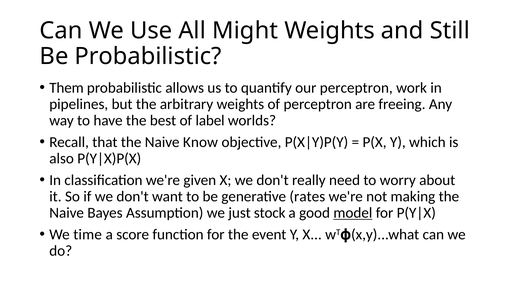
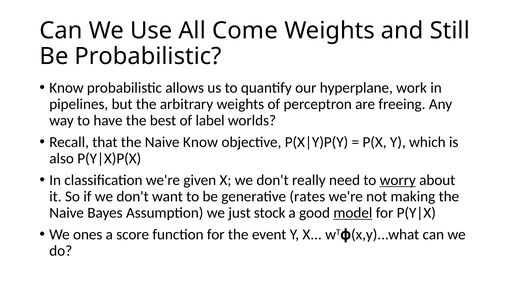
Might: Might -> Come (245, 31)
Them: Them -> Know (66, 88)
our perceptron: perceptron -> hyperplane (356, 88)
worry underline: none -> present (398, 180)
time: time -> ones (88, 235)
